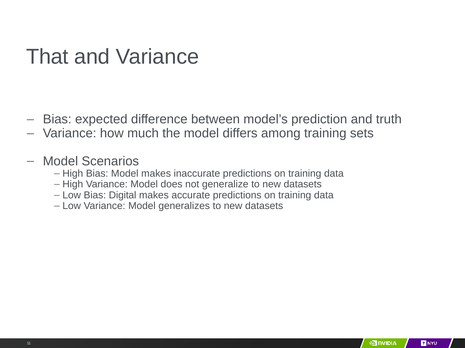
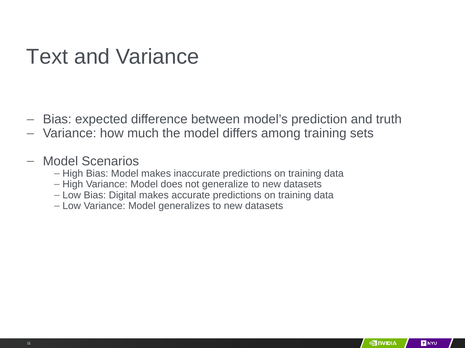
That: That -> Text (47, 57)
